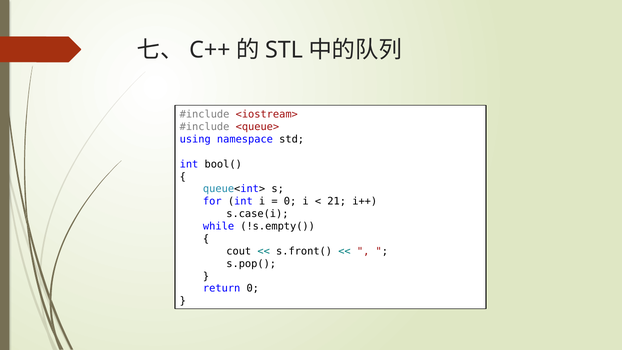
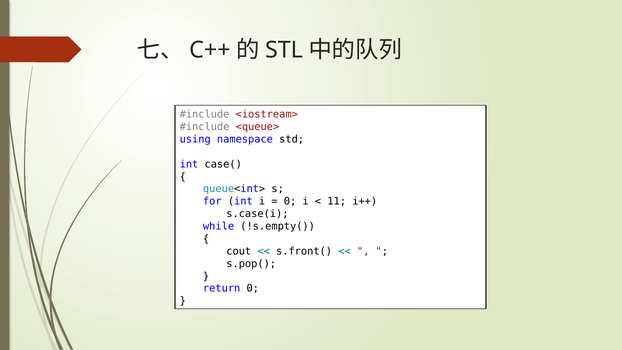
bool(: bool( -> case( (223, 164)
21: 21 -> 11 (337, 201)
